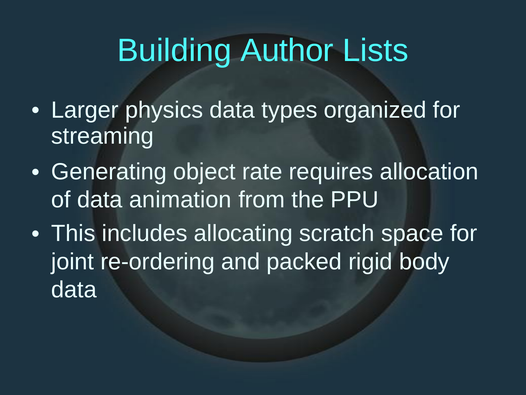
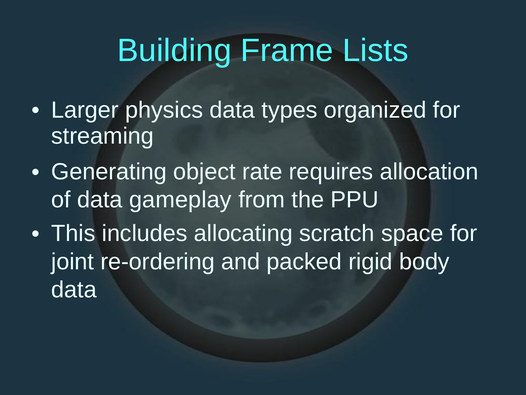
Author: Author -> Frame (287, 51)
animation: animation -> gameplay (180, 200)
